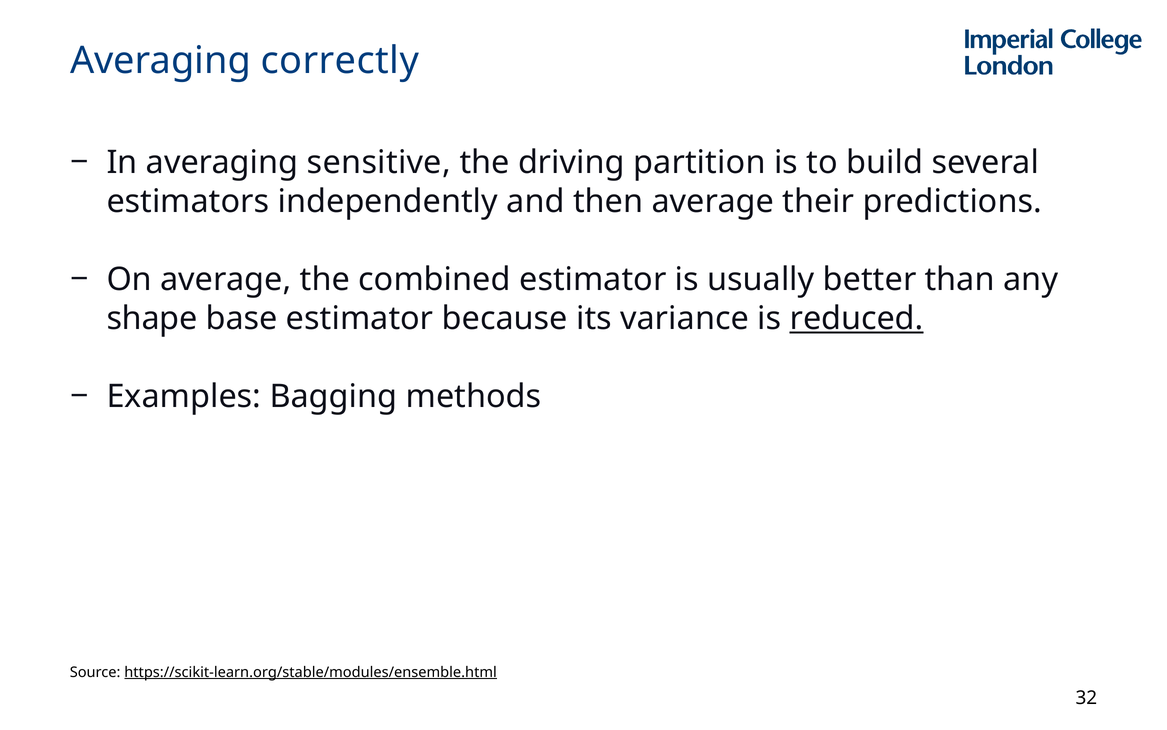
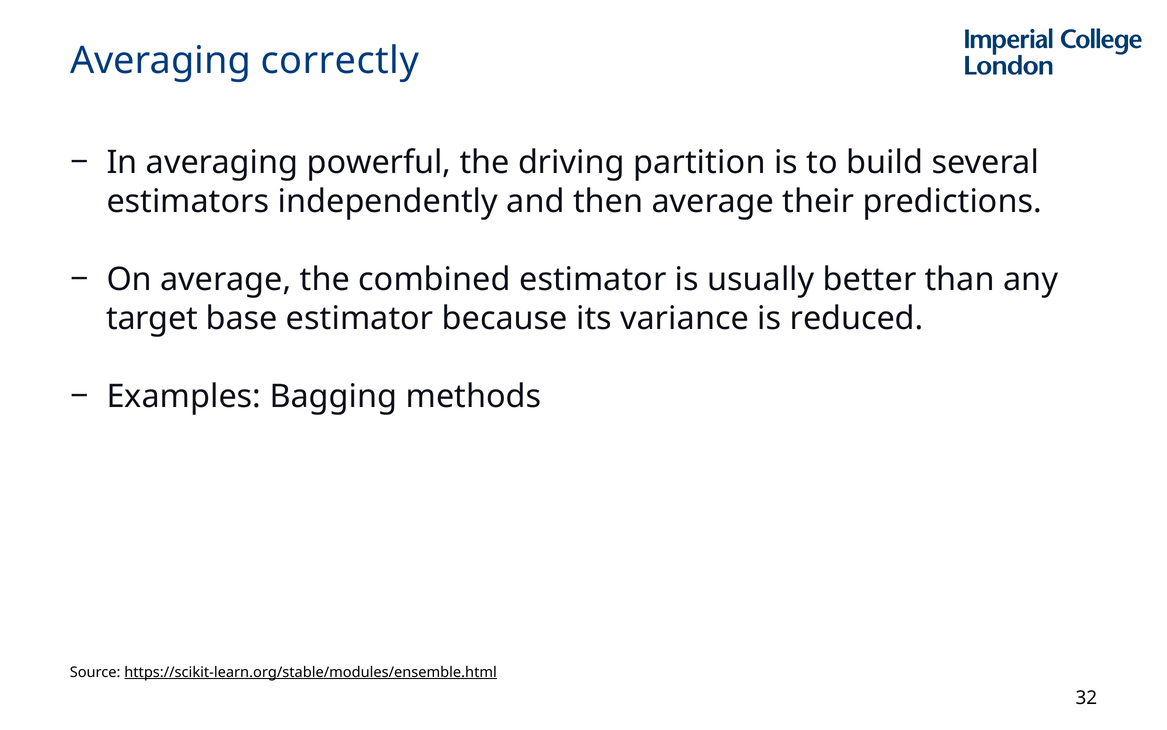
sensitive: sensitive -> powerful (379, 162)
shape: shape -> target (152, 318)
reduced underline: present -> none (857, 318)
